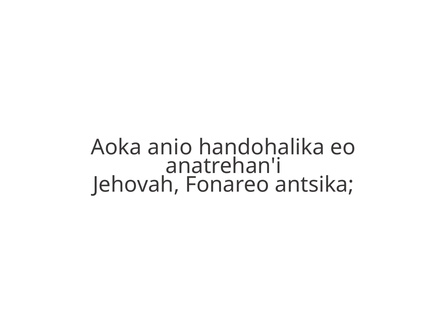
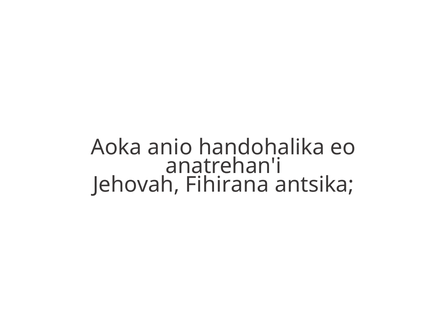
Fonareo: Fonareo -> Fihirana (227, 185)
